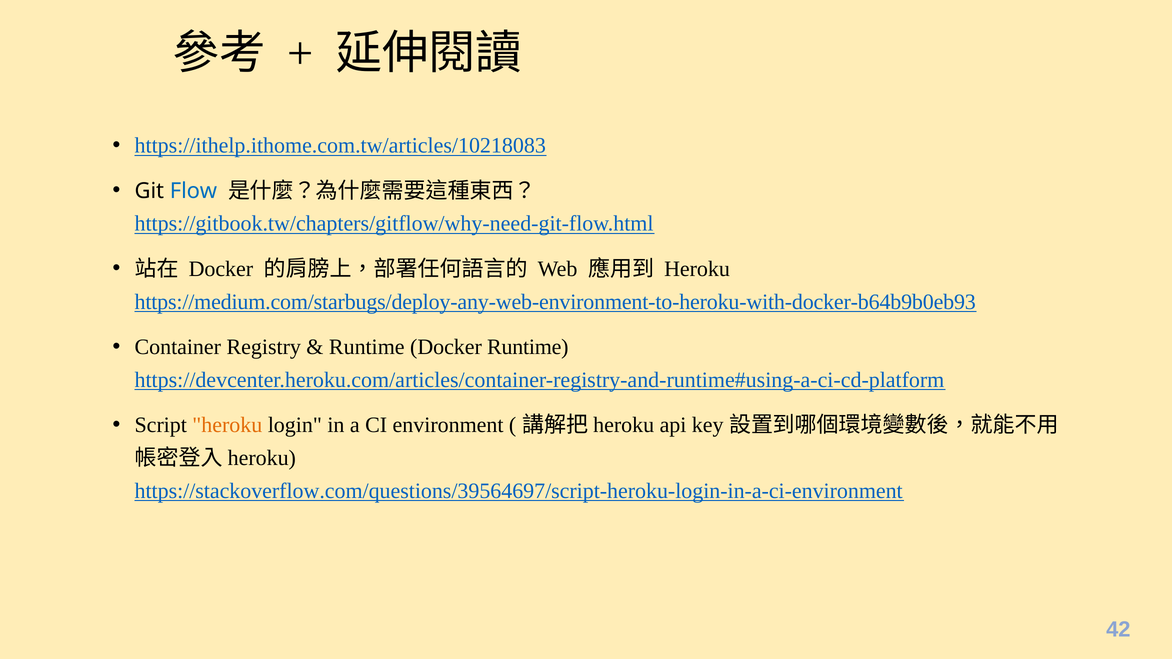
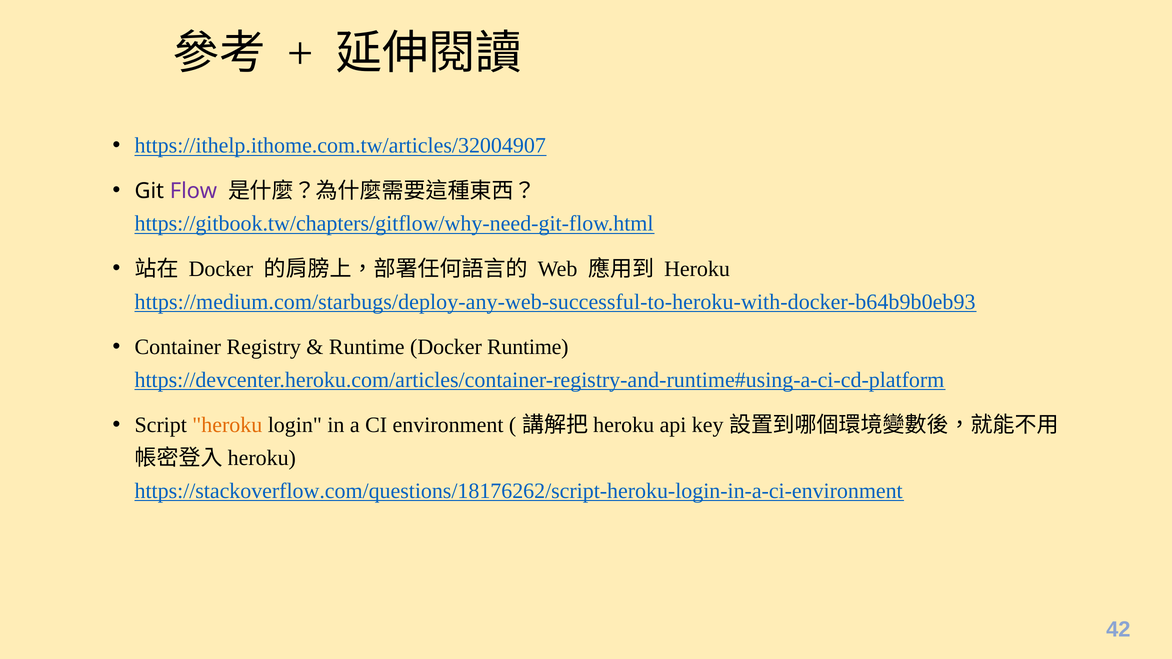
https://ithelp.ithome.com.tw/articles/10218083: https://ithelp.ithome.com.tw/articles/10218083 -> https://ithelp.ithome.com.tw/articles/32004907 (340, 146)
Flow colour: blue -> purple (194, 191)
https://medium.com/starbugs/deploy-any-web-environment-to-heroku-with-docker-b64b9b0eb93: https://medium.com/starbugs/deploy-any-web-environment-to-heroku-with-docker-b64b9b0eb93 -> https://medium.com/starbugs/deploy-any-web-successful-to-heroku-with-docker-b64b9b0eb93 (555, 302)
https://stackoverflow.com/questions/39564697/script-heroku-login-in-a-ci-environment: https://stackoverflow.com/questions/39564697/script-heroku-login-in-a-ci-environment -> https://stackoverflow.com/questions/18176262/script-heroku-login-in-a-ci-environment (519, 491)
